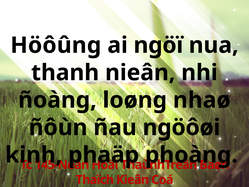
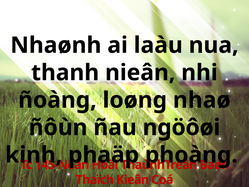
Höôûng: Höôûng -> Nhaønh (56, 45)
ngöï: ngöï -> laàu (158, 45)
